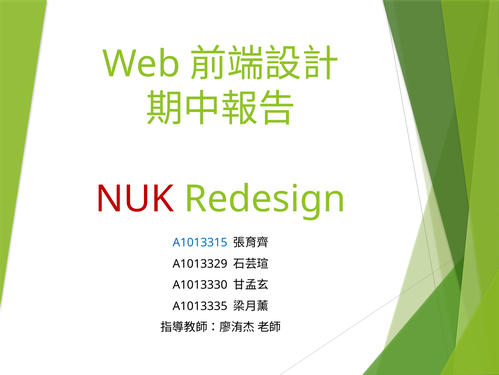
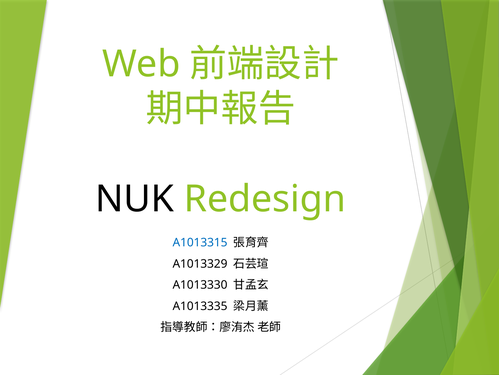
NUK colour: red -> black (135, 199)
